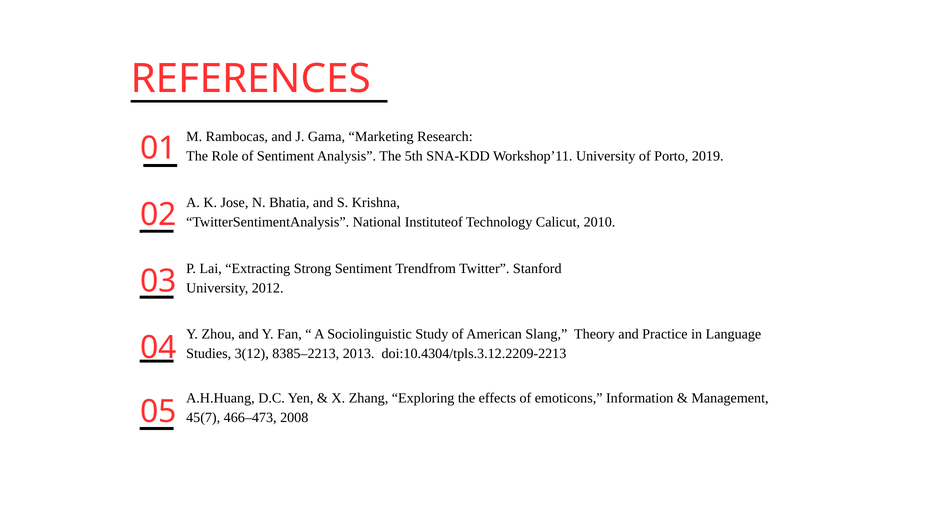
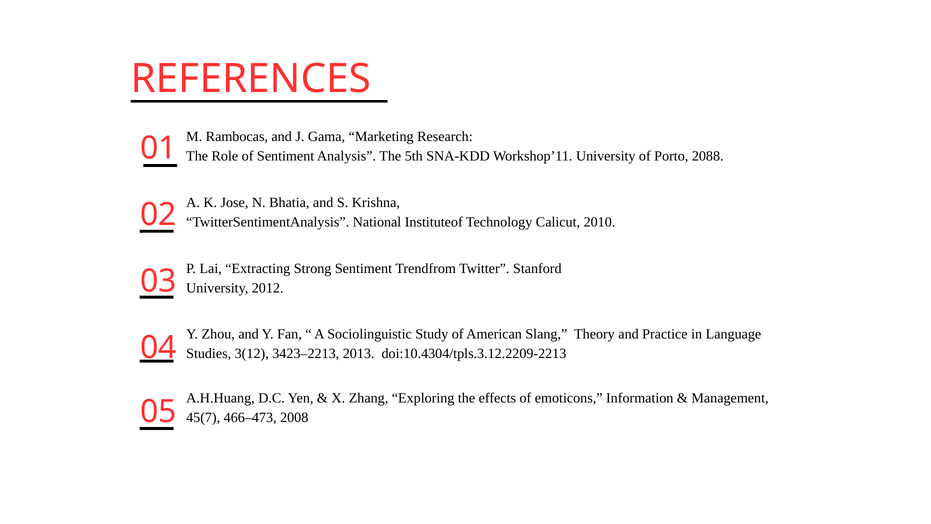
2019: 2019 -> 2088 (708, 156)
8385–2213: 8385–2213 -> 3423–2213 (306, 354)
